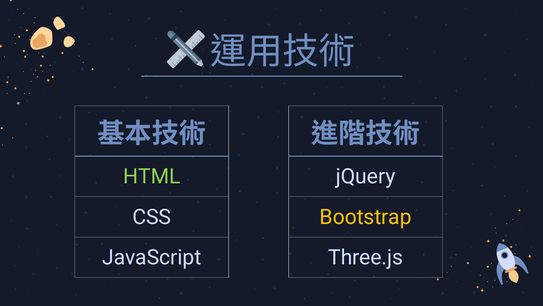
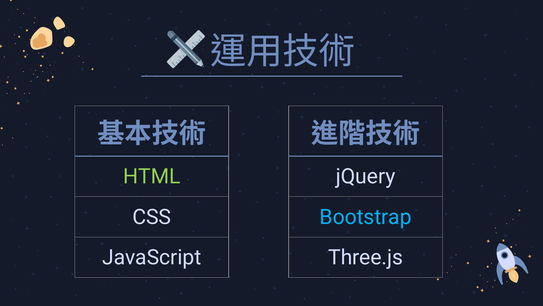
Bootstrap colour: yellow -> light blue (366, 217)
